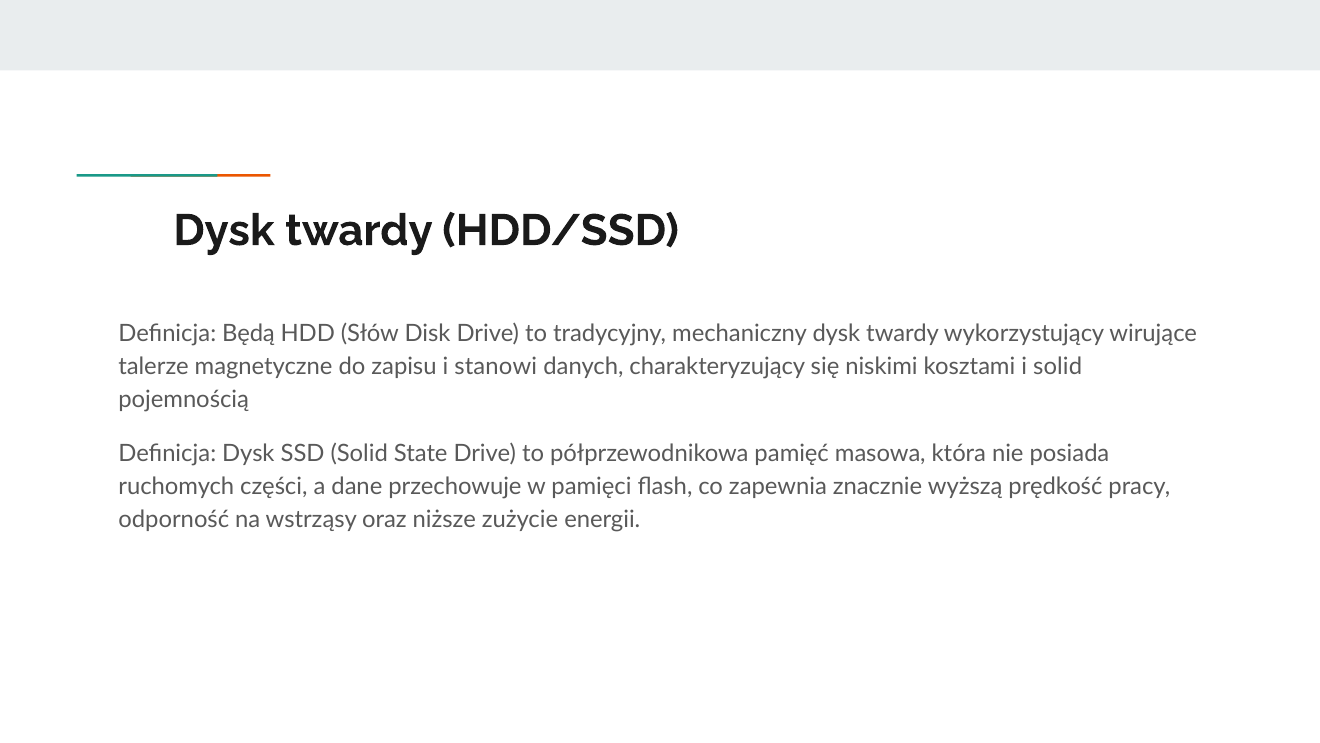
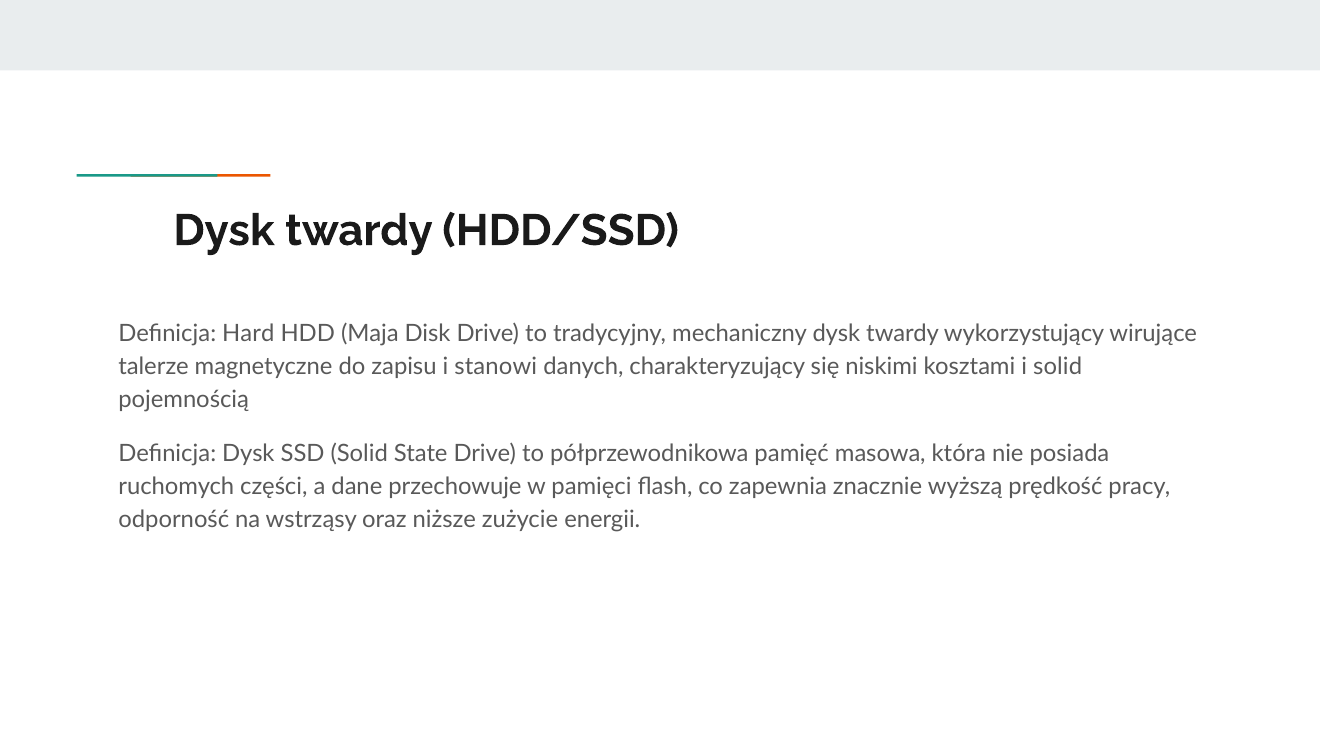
Będą: Będą -> Hard (248, 333)
Słów: Słów -> Maja (370, 333)
